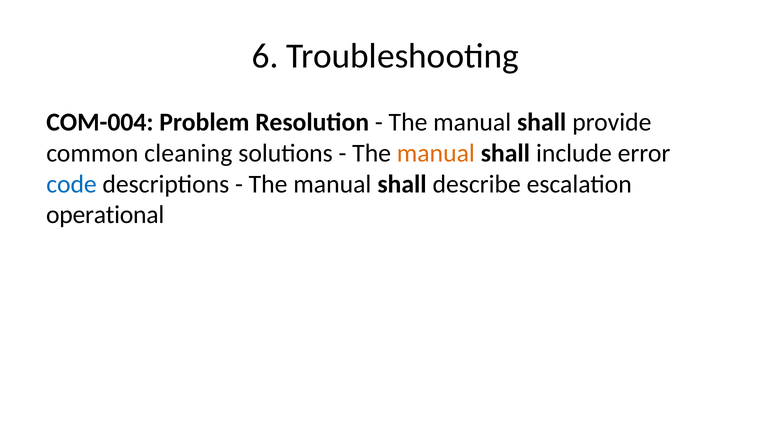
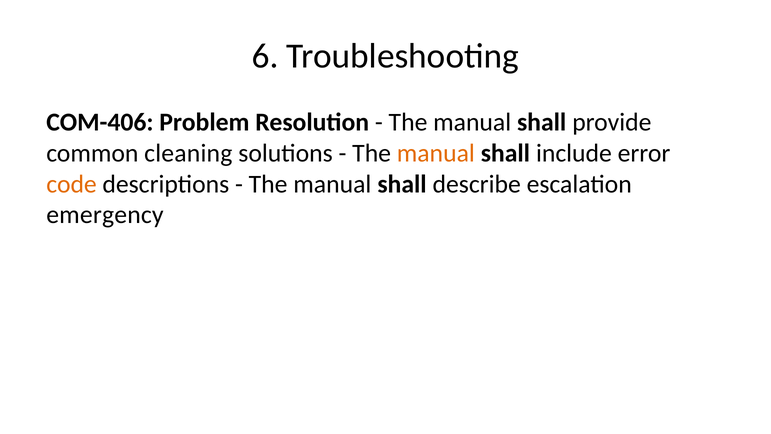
COM-004: COM-004 -> COM-406 (100, 122)
code colour: blue -> orange (71, 184)
operational: operational -> emergency (105, 215)
